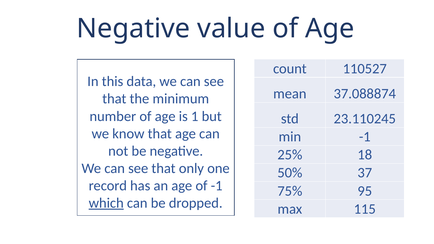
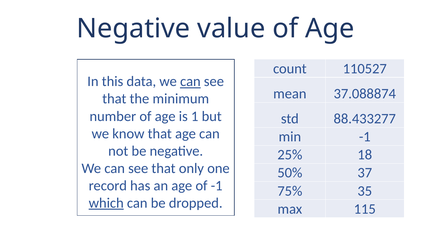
can underline: none -> present (190, 82)
23.110245: 23.110245 -> 88.433277 (365, 119)
95: 95 -> 35 (365, 191)
